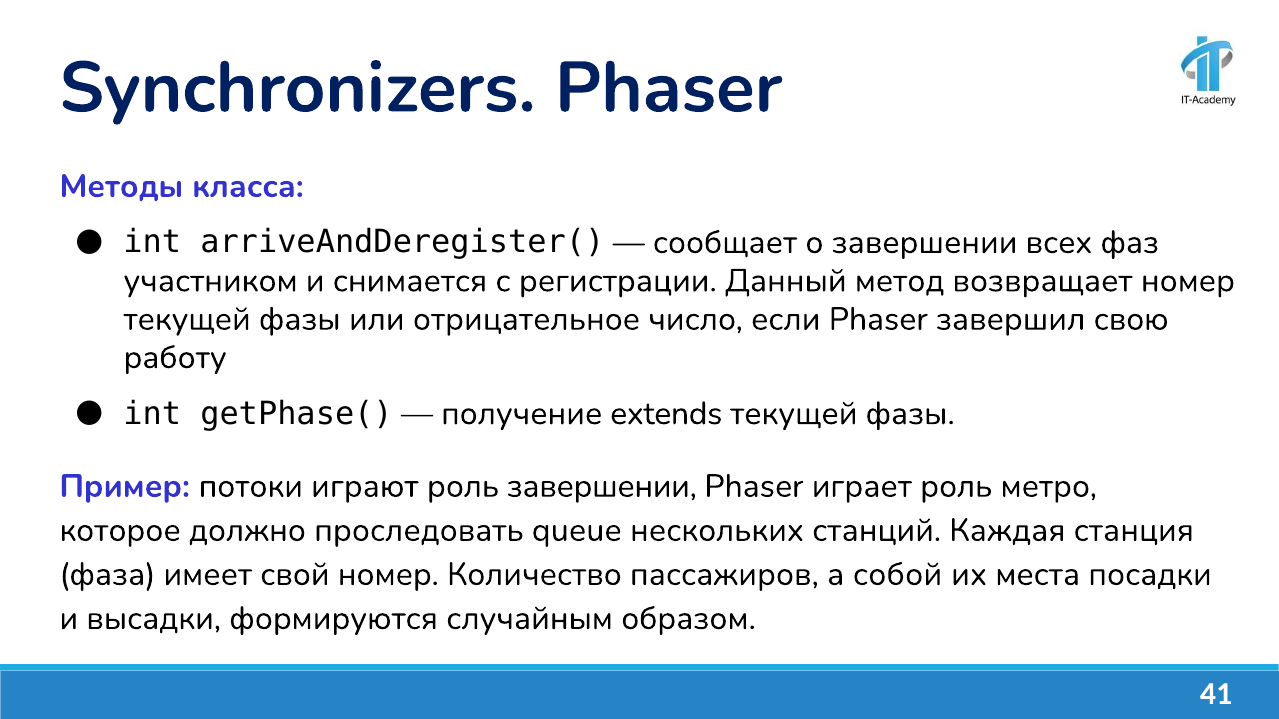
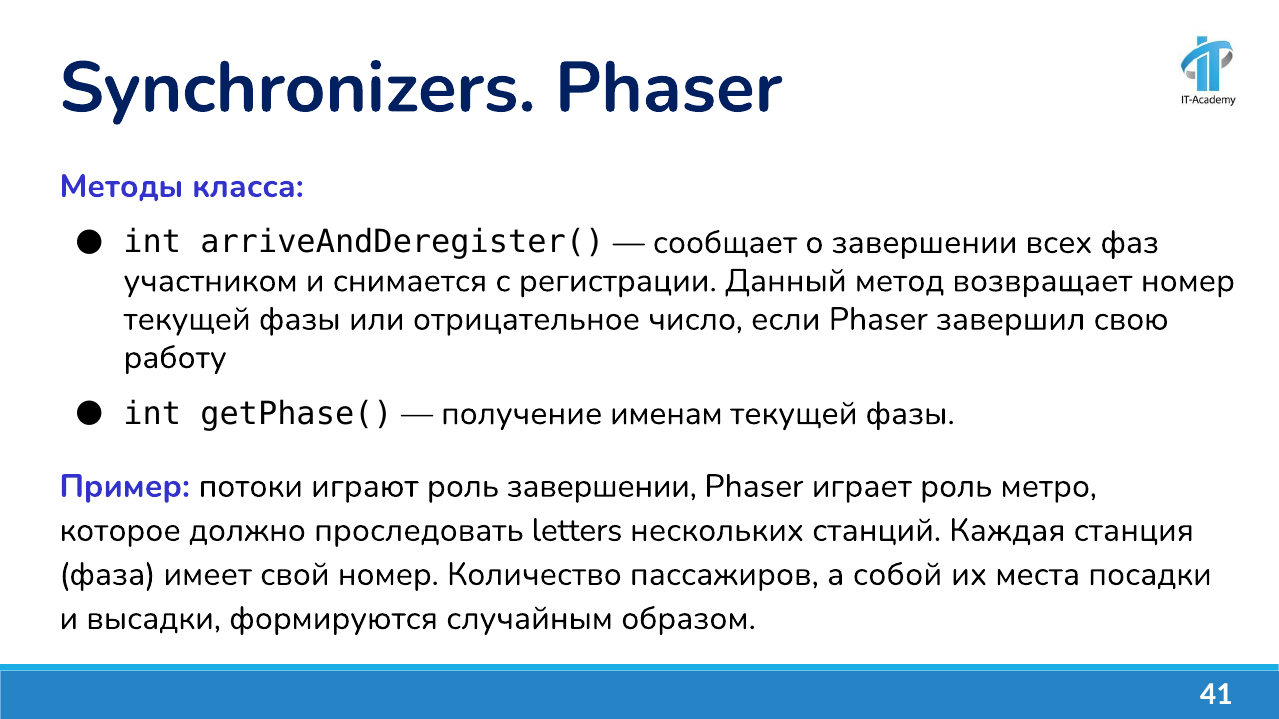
extends: extends -> именам (666, 414)
queue: queue -> letters (577, 531)
